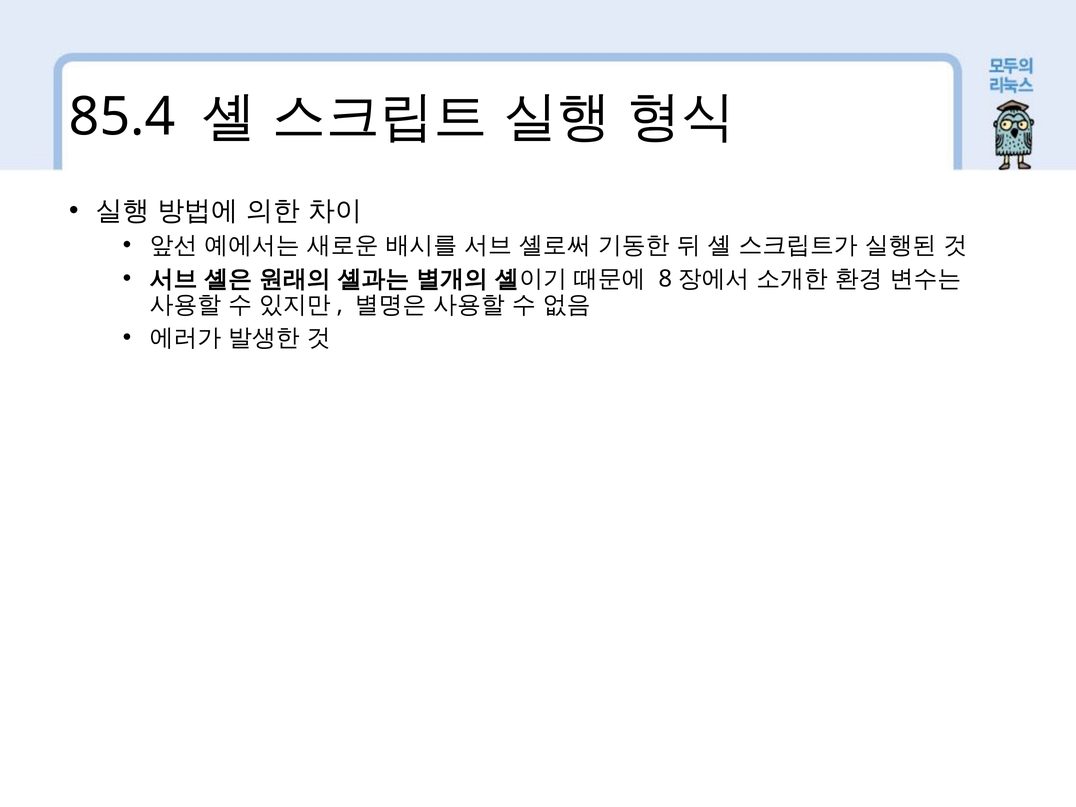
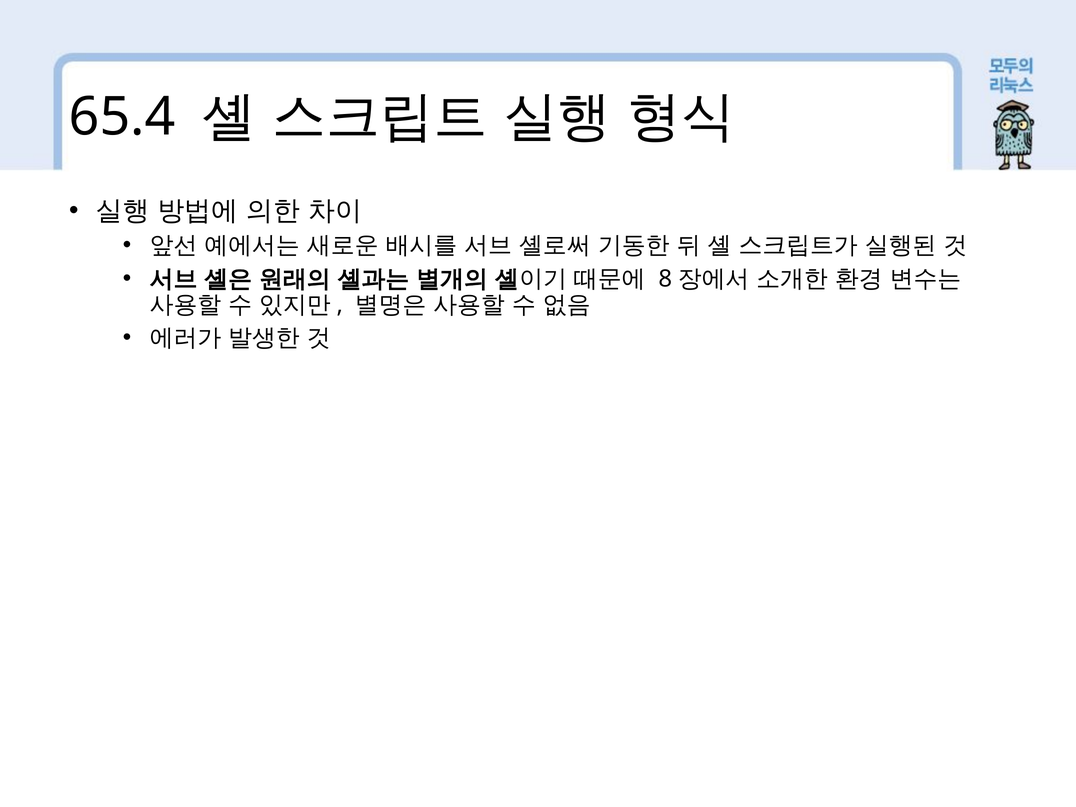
85.4: 85.4 -> 65.4 (122, 117)
